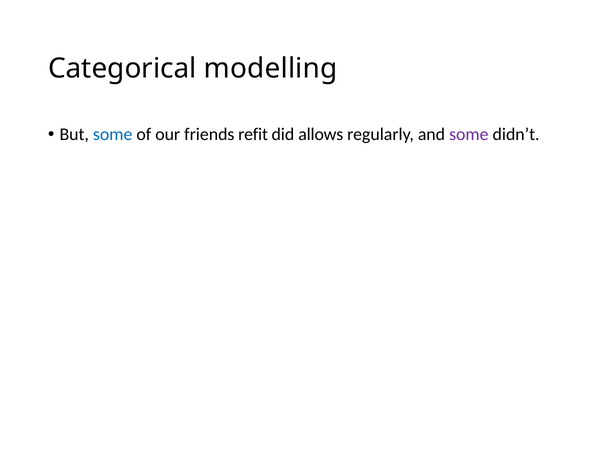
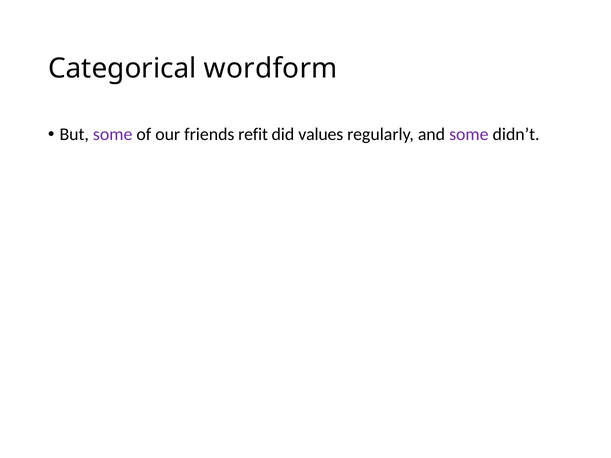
modelling: modelling -> wordform (271, 69)
some colour: blue -> purple (113, 135)
allows: allows -> values (321, 135)
